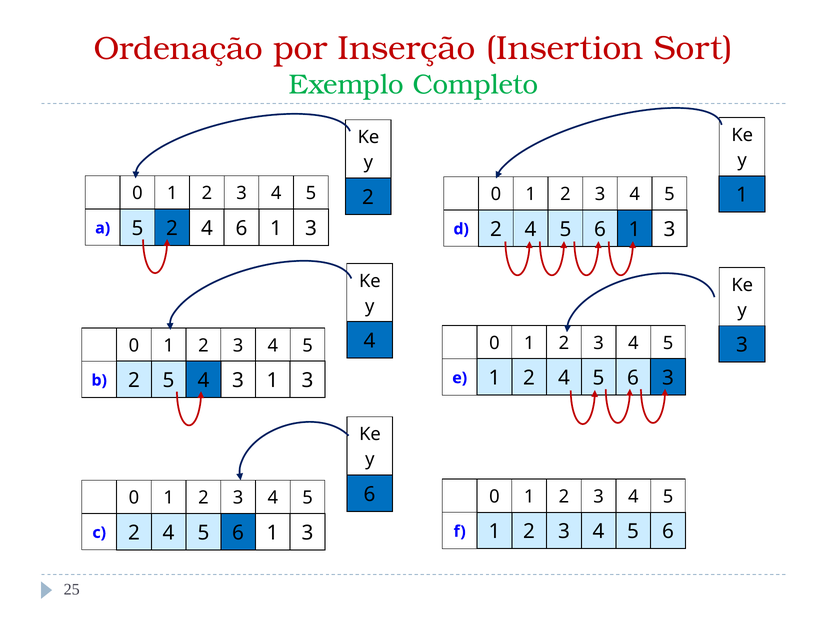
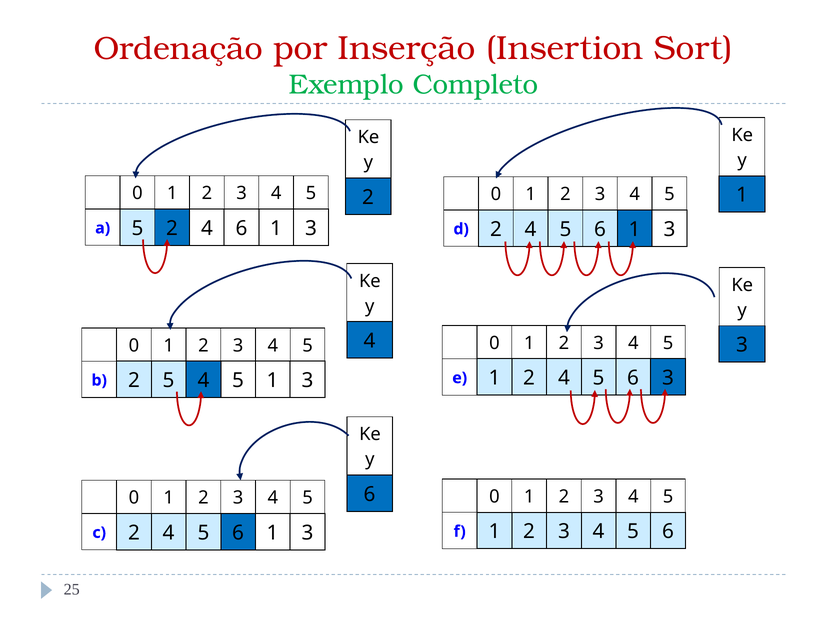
3: 3 -> 5 (238, 381)
